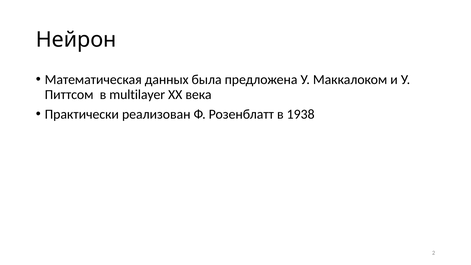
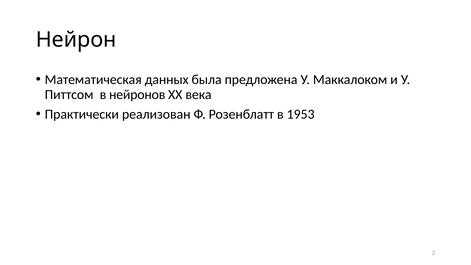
multilayer: multilayer -> нейронов (137, 94)
1938: 1938 -> 1953 (301, 114)
